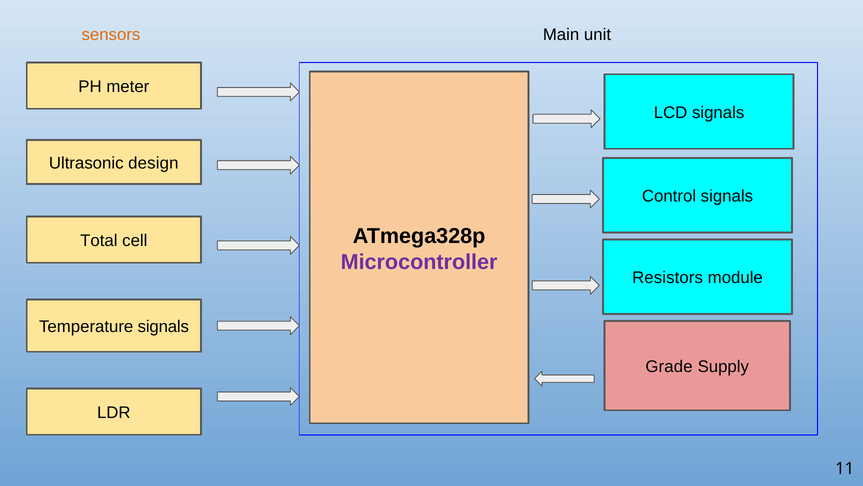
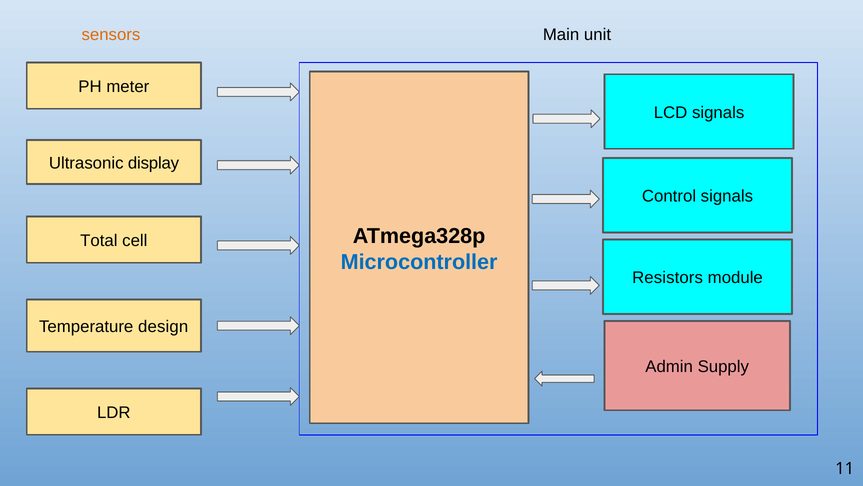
design: design -> display (154, 163)
Microcontroller colour: purple -> blue (419, 262)
Temperature signals: signals -> design (163, 326)
Grade: Grade -> Admin (669, 366)
